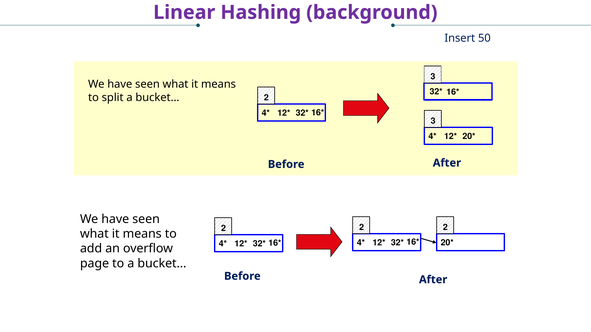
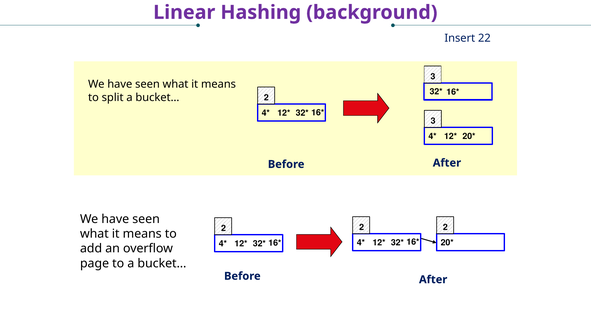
50: 50 -> 22 (484, 38)
